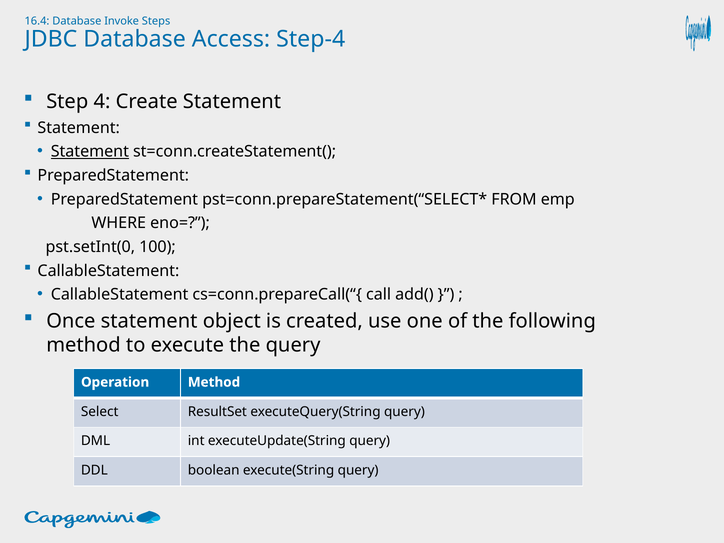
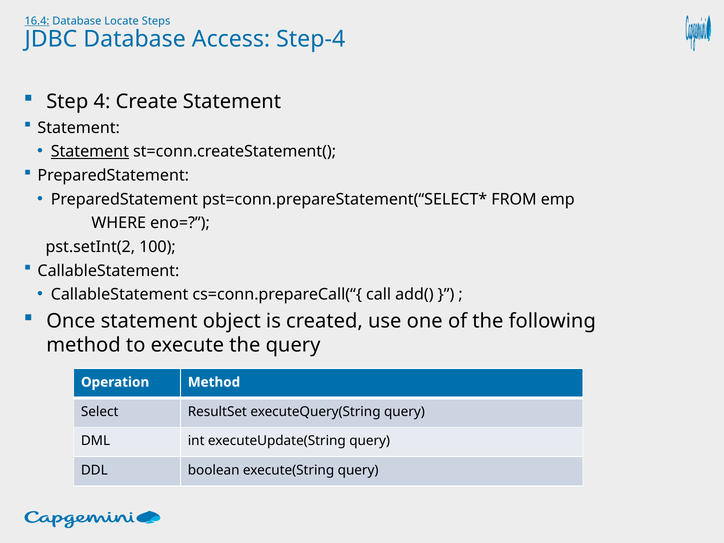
16.4 underline: none -> present (37, 21)
Invoke: Invoke -> Locate (122, 21)
pst.setInt(0: pst.setInt(0 -> pst.setInt(2 (90, 247)
